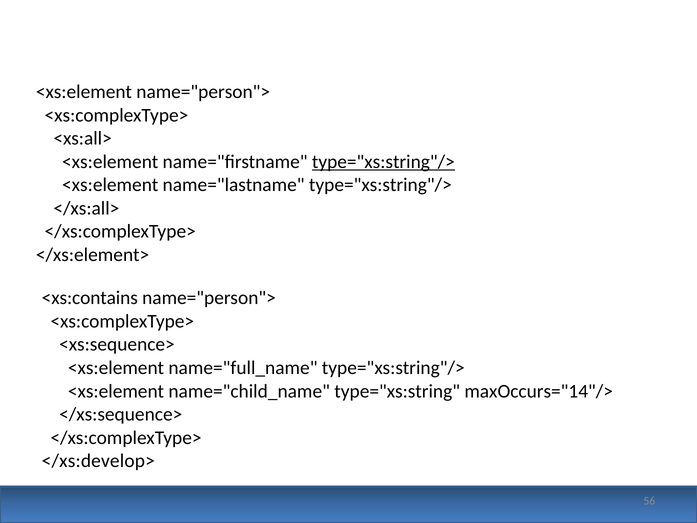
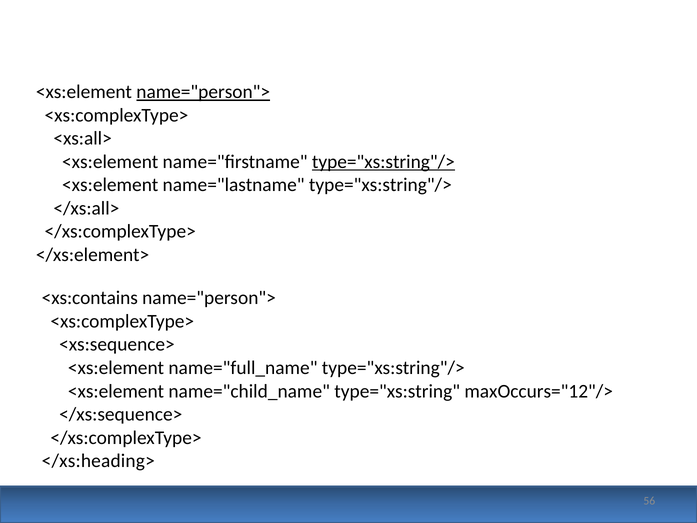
name="person"> underline: none -> present (203, 92)
maxOccurs="14"/>: maxOccurs="14"/> -> maxOccurs="12"/> (539, 391)
</xs:develop>: </xs:develop> -> </xs:heading> (98, 461)
